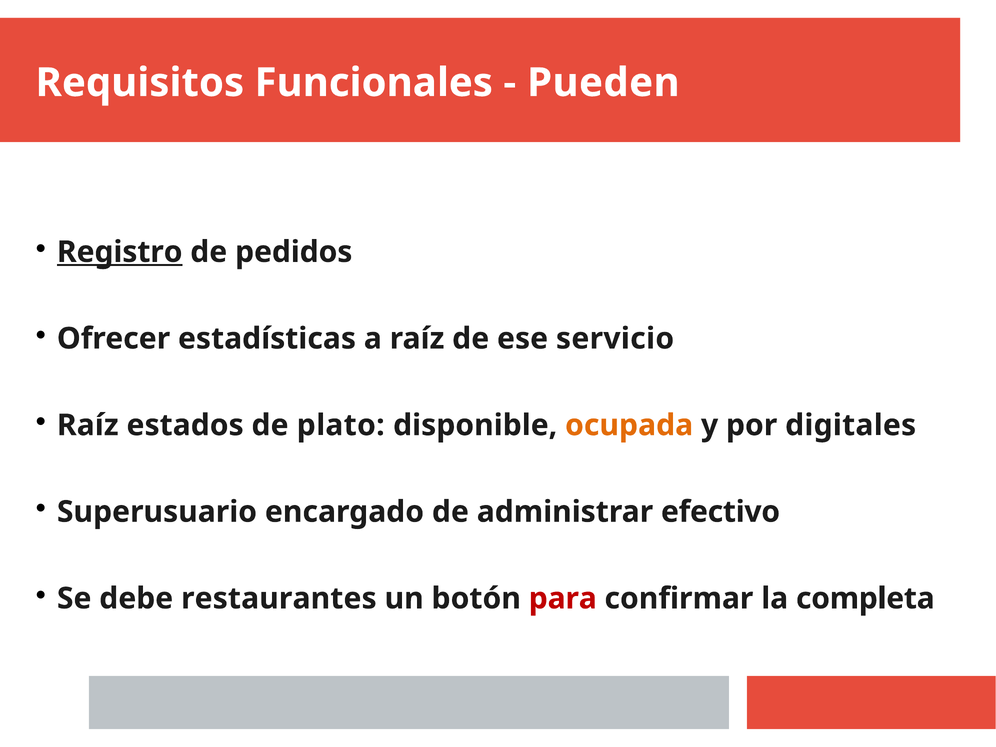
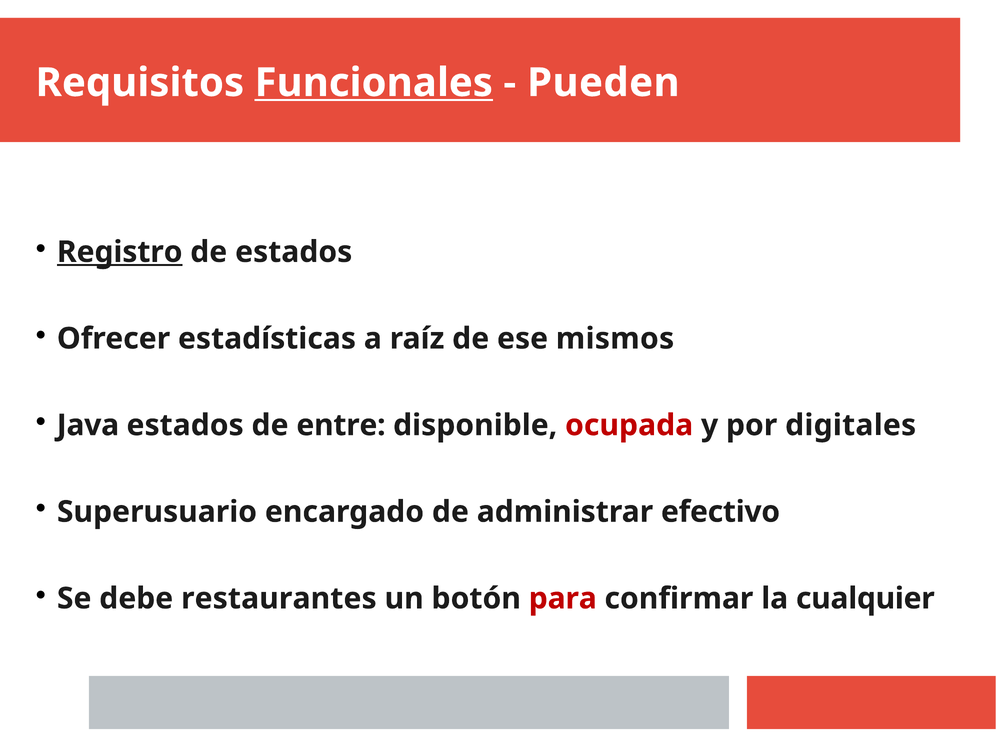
Funcionales underline: none -> present (374, 83)
de pedidos: pedidos -> estados (294, 252)
servicio: servicio -> mismos (615, 339)
Raíz: Raíz -> Java (88, 425)
plato: plato -> entre (341, 425)
ocupada colour: orange -> red (629, 425)
completa: completa -> cualquier (865, 598)
